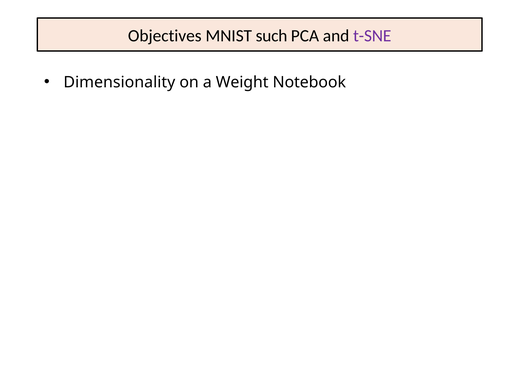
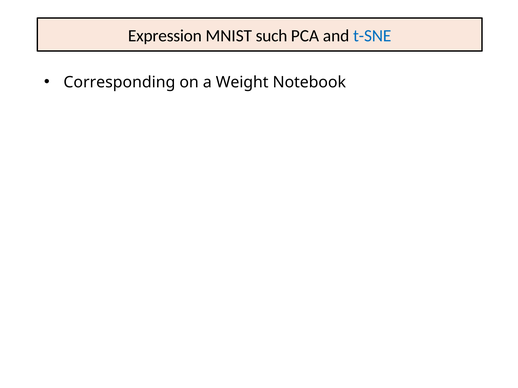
Objectives: Objectives -> Expression (165, 36)
t-SNE colour: purple -> blue (372, 36)
Dimensionality: Dimensionality -> Corresponding (119, 82)
